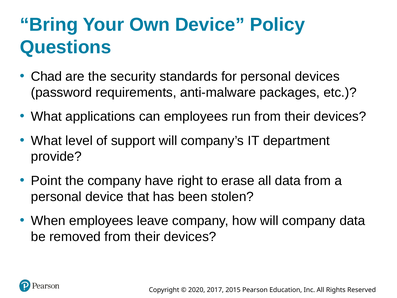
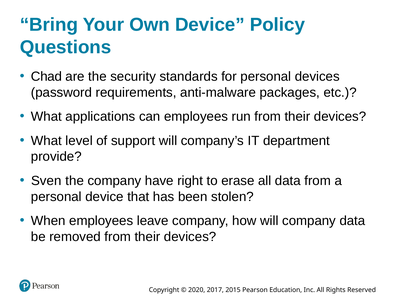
Point: Point -> Sven (46, 181)
